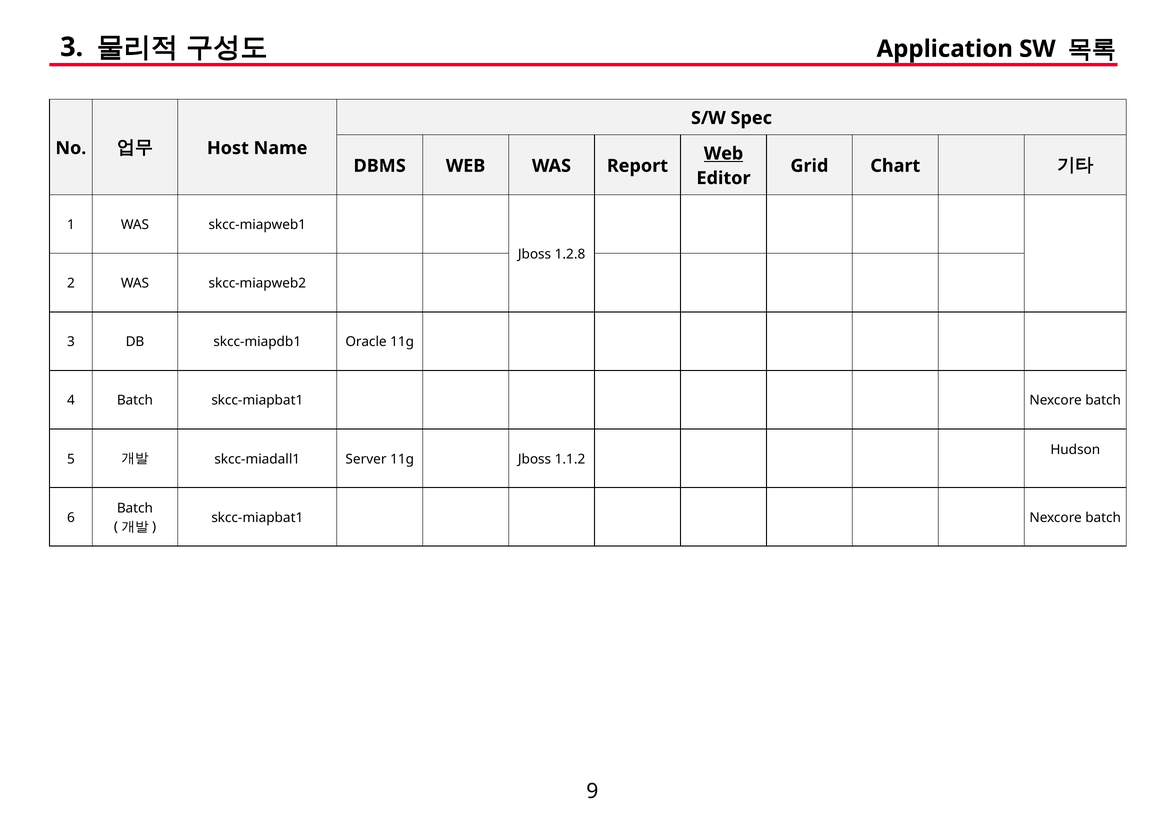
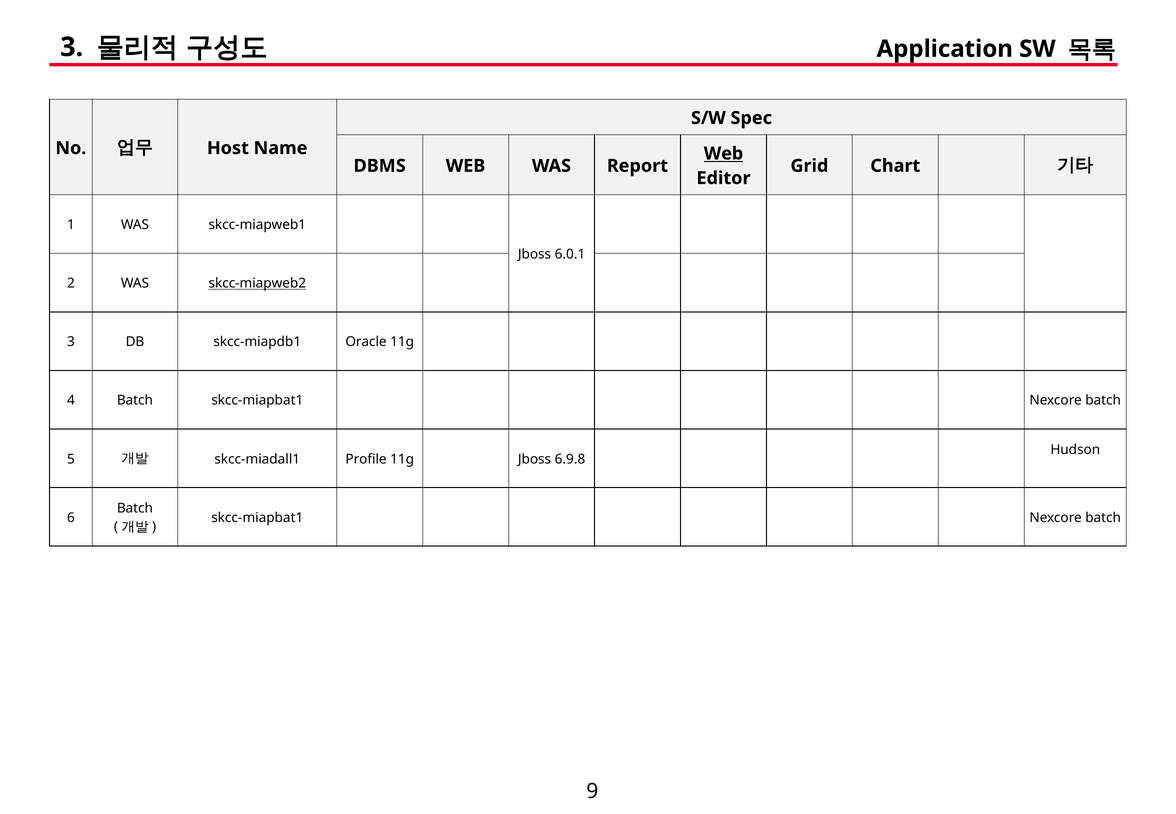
1.2.8: 1.2.8 -> 6.0.1 (570, 254)
skcc-miapweb2 underline: none -> present (257, 283)
Server: Server -> Profile (366, 459)
1.1.2: 1.1.2 -> 6.9.8 (570, 459)
